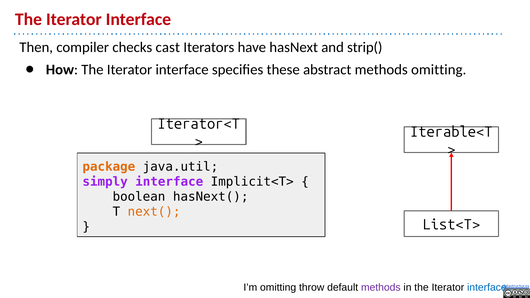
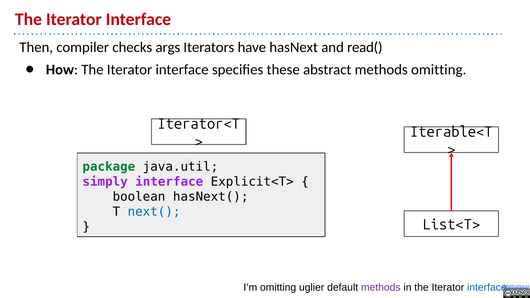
cast: cast -> args (168, 47)
strip(: strip( -> read( (365, 47)
package colour: orange -> green (109, 167)
Implicit<T>: Implicit<T> -> Explicit<T> (252, 182)
next( colour: orange -> blue (154, 212)
throw: throw -> uglier (312, 287)
